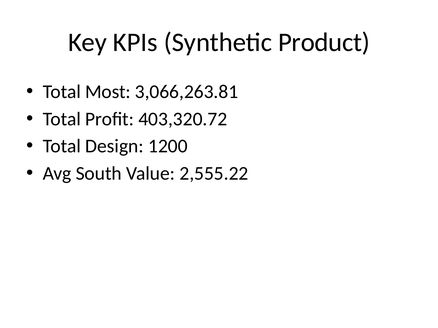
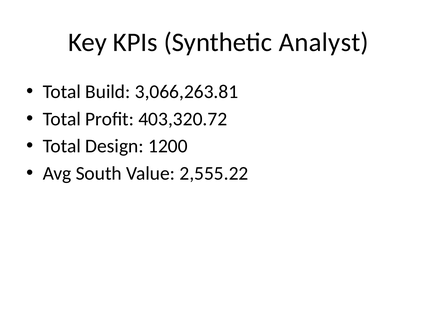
Product: Product -> Analyst (324, 42)
Most: Most -> Build (108, 92)
